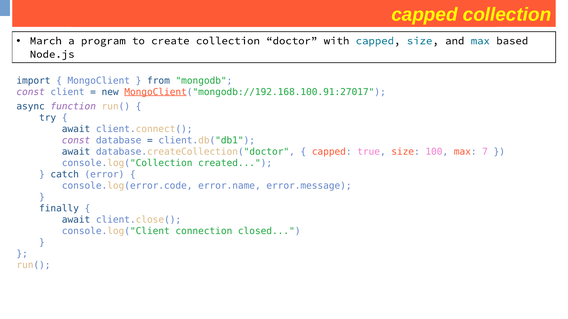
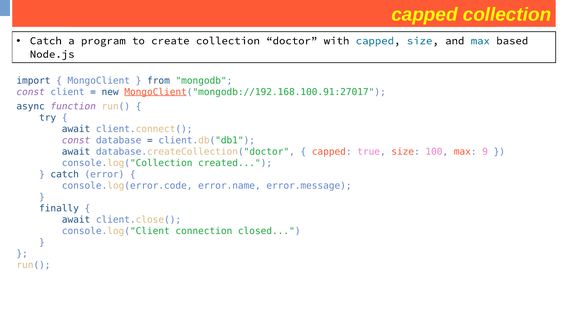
March: March -> Catch (46, 41)
7: 7 -> 9 (485, 152)
